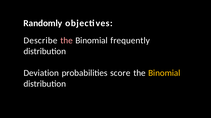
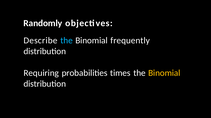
the colour: pink -> light blue (67, 41)
Deviation: Deviation -> Requiring (41, 73)
score: score -> times (120, 73)
